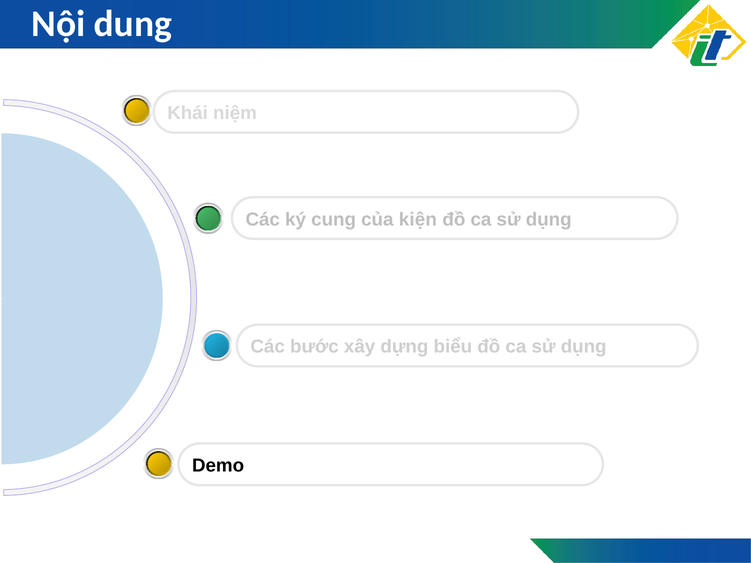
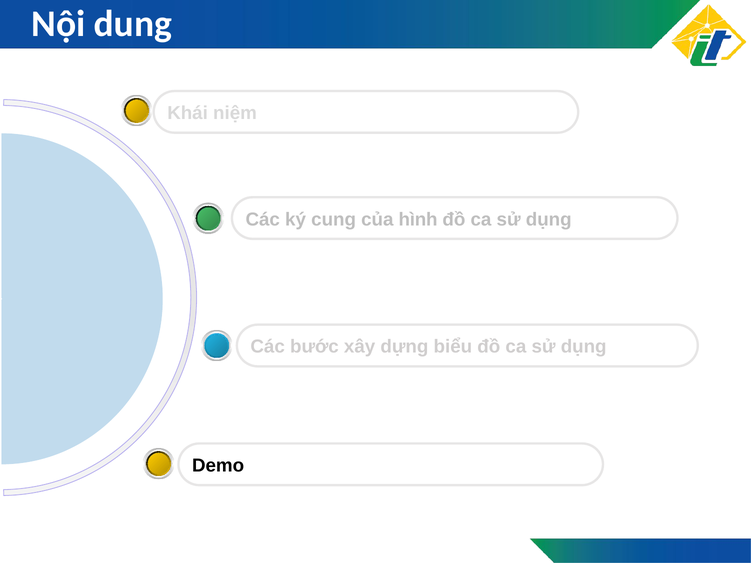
kiện: kiện -> hình (418, 219)
